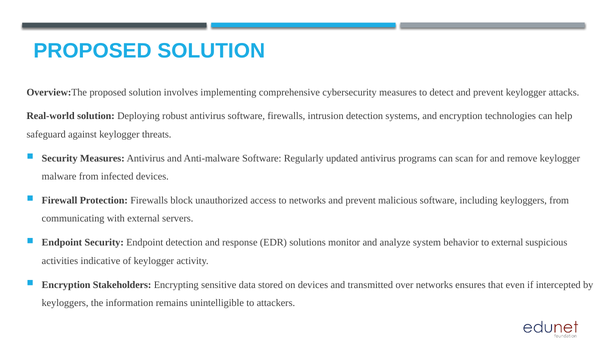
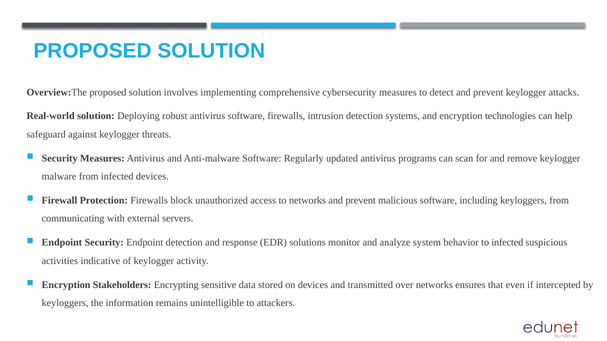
to external: external -> infected (507, 243)
